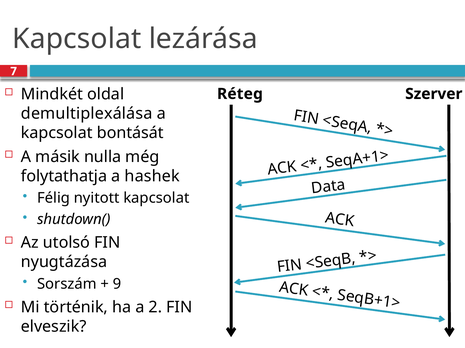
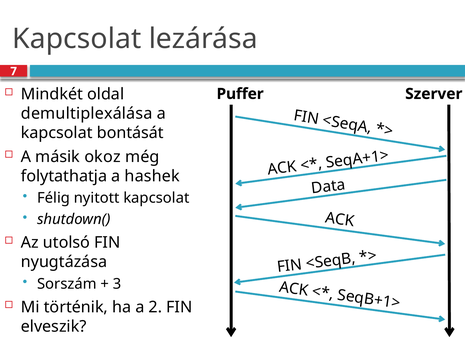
Réteg: Réteg -> Puffer (240, 94)
nulla: nulla -> okoz (103, 157)
9: 9 -> 3 (117, 285)
